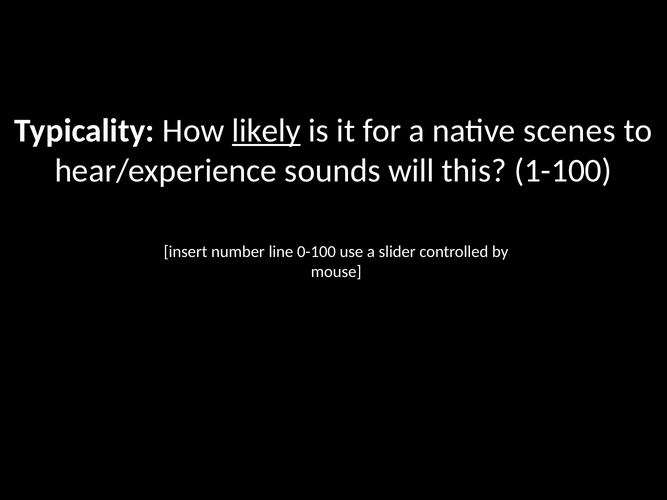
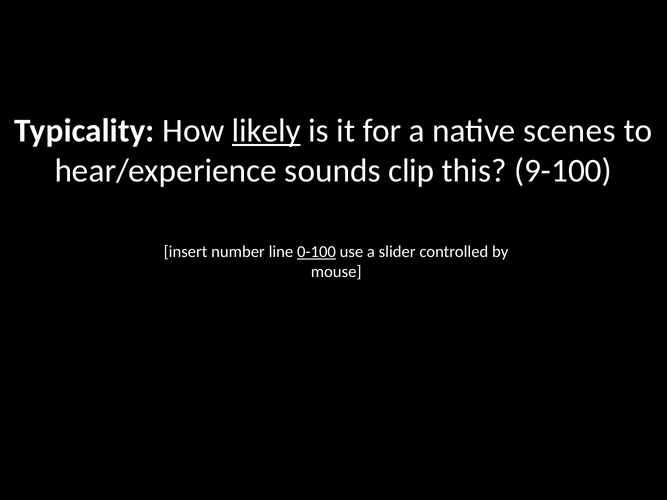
will: will -> clip (411, 171)
1-100: 1-100 -> 9-100 (563, 171)
0-100 underline: none -> present (316, 252)
